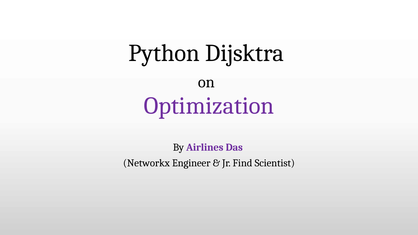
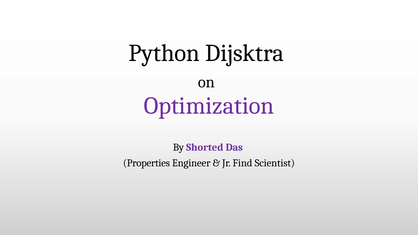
Airlines: Airlines -> Shorted (205, 148)
Networkx: Networkx -> Properties (146, 163)
